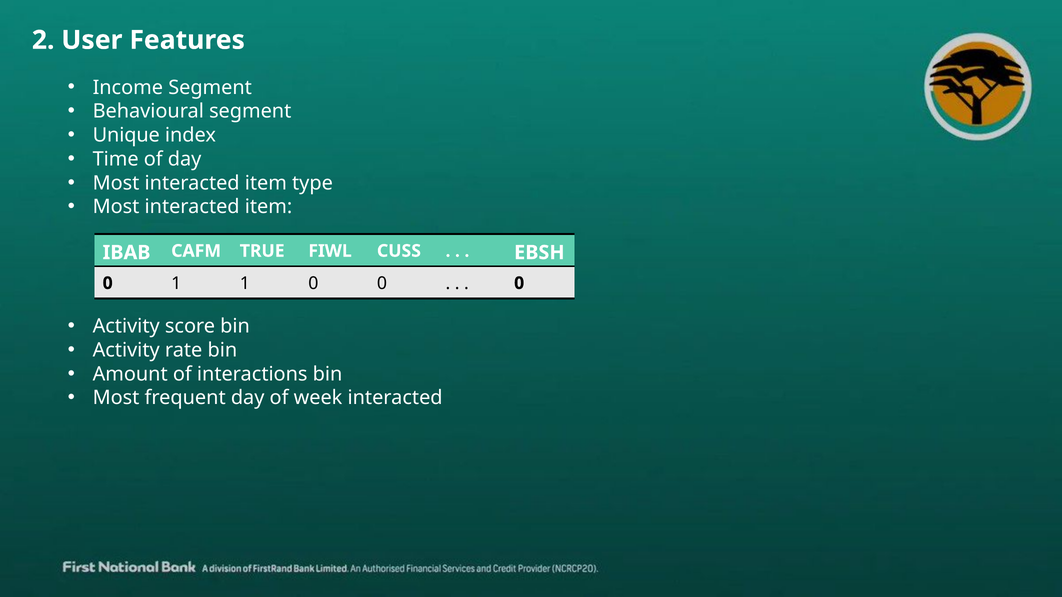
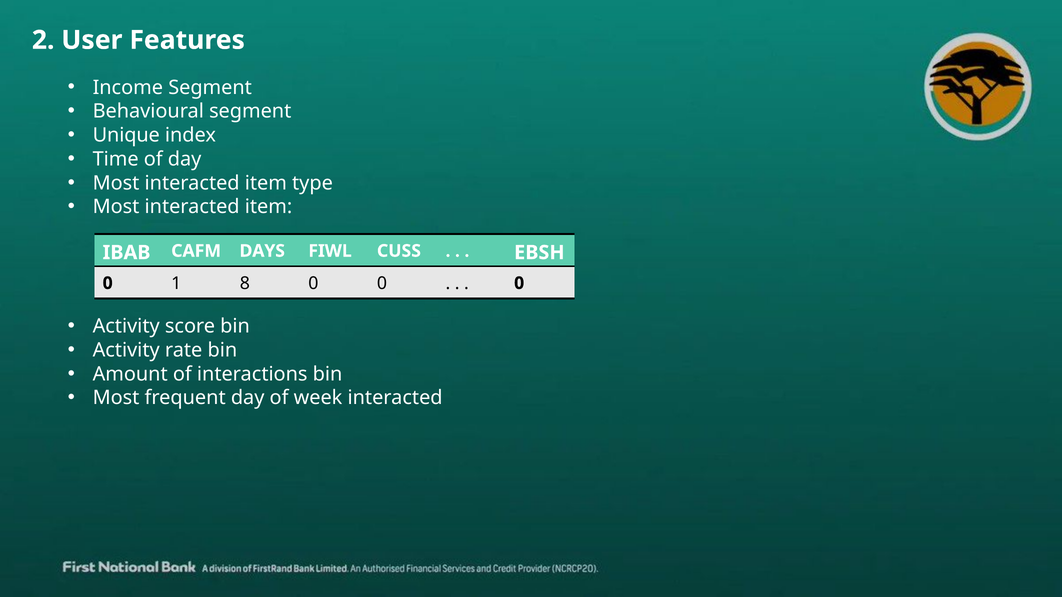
TRUE: TRUE -> DAYS (262, 251)
1 1: 1 -> 8 (245, 283)
